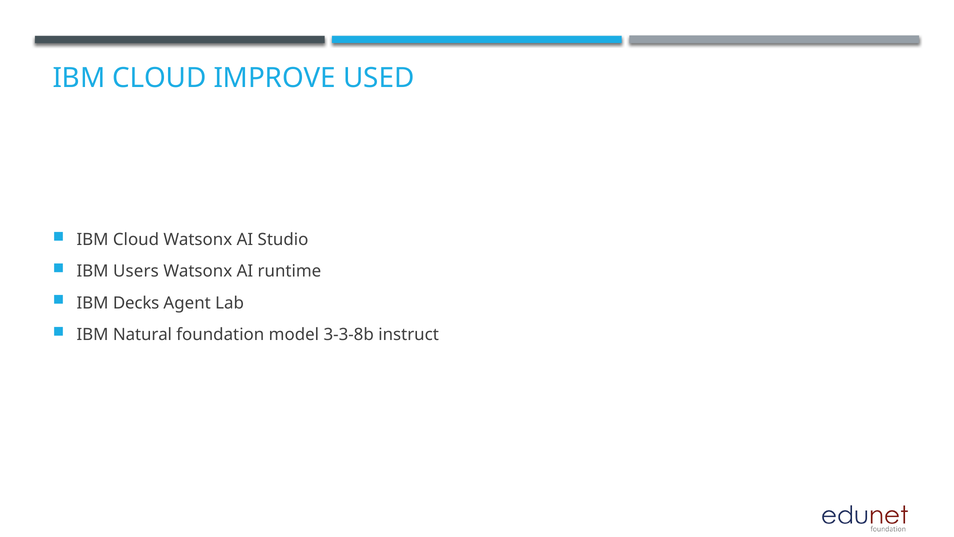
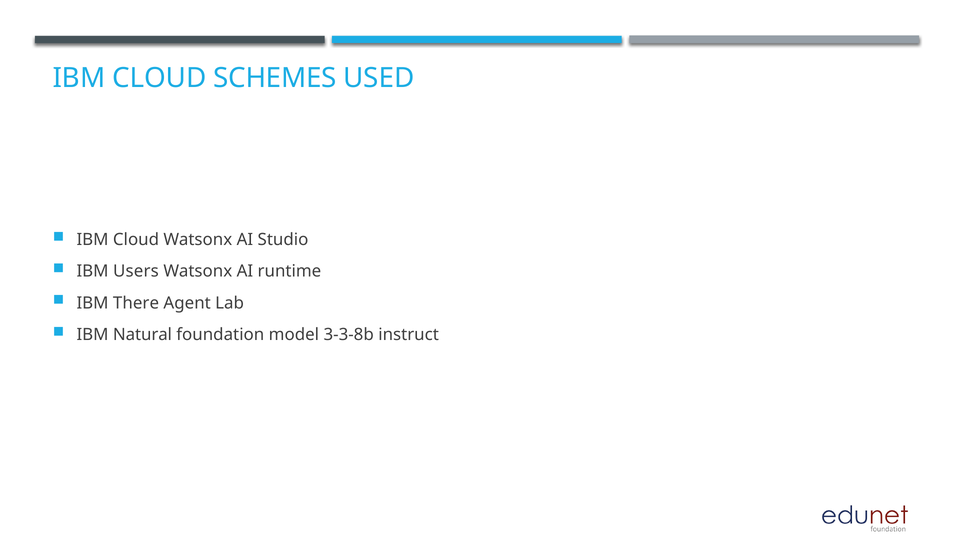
IMPROVE: IMPROVE -> SCHEMES (275, 78)
Decks: Decks -> There (136, 303)
